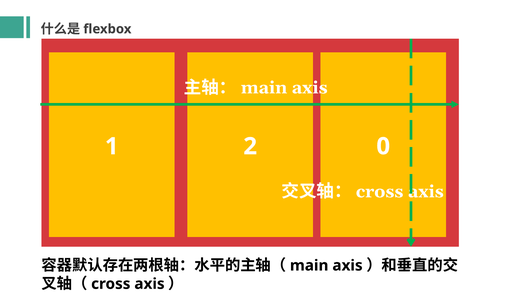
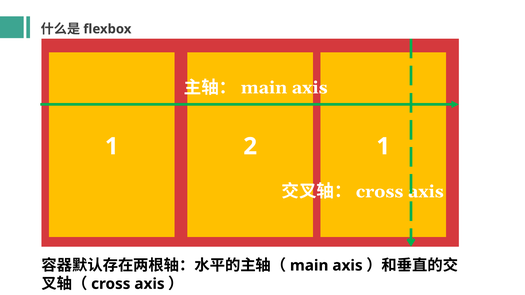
2 0: 0 -> 1 (383, 147)
